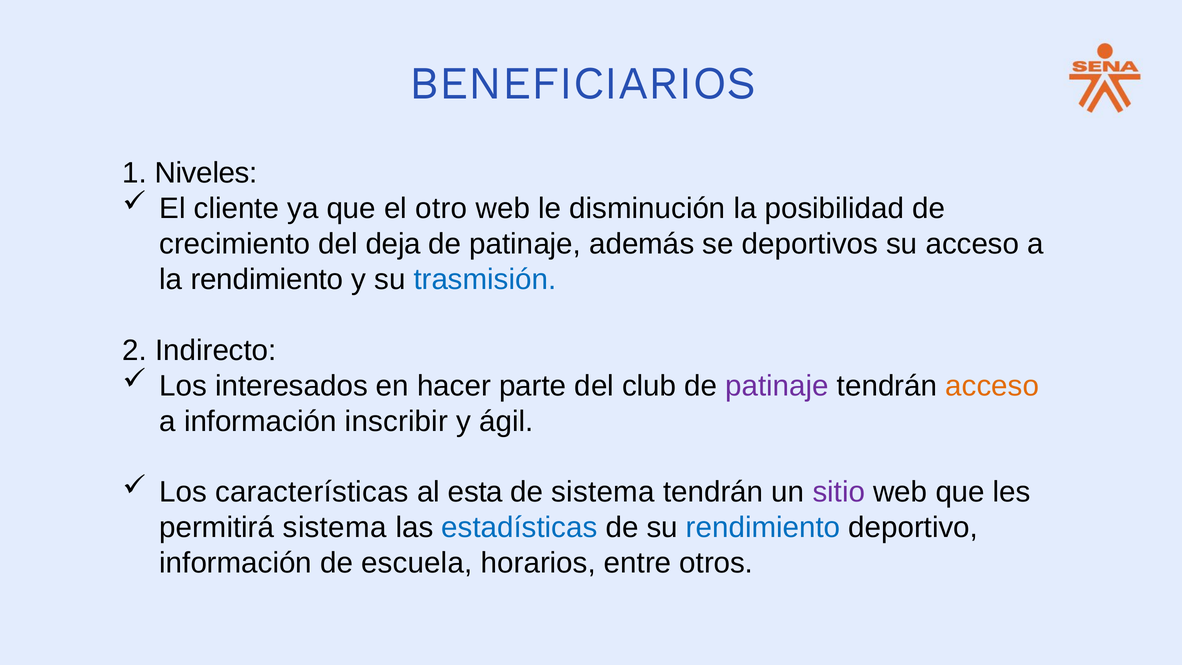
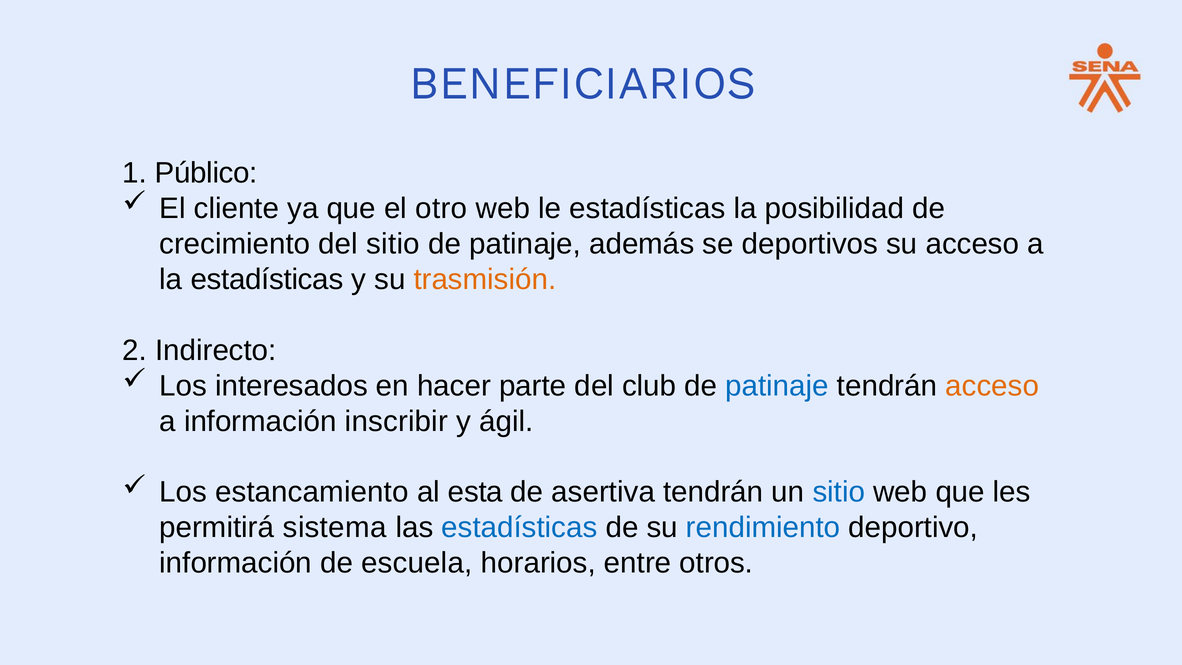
Niveles: Niveles -> Público (206, 173)
le disminución: disminución -> estadísticas (647, 208)
del deja: deja -> sitio (393, 244)
la rendimiento: rendimiento -> estadísticas (267, 279)
trasmisión colour: blue -> orange (485, 279)
patinaje colour: purple -> blue (777, 386)
características: características -> estancamiento (312, 492)
de sistema: sistema -> asertiva (603, 492)
sitio colour: purple -> blue (839, 492)
